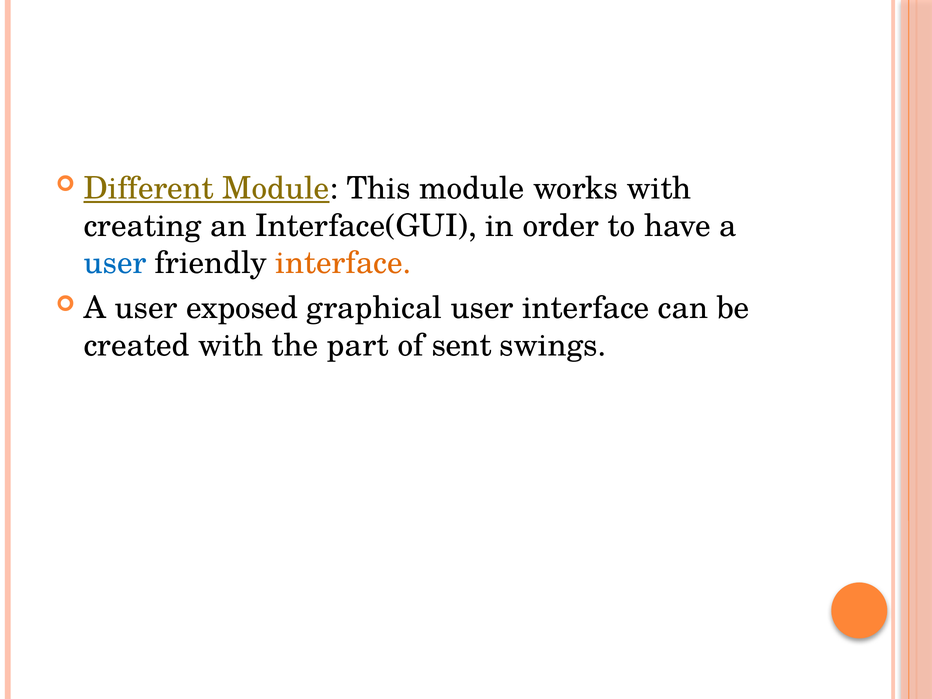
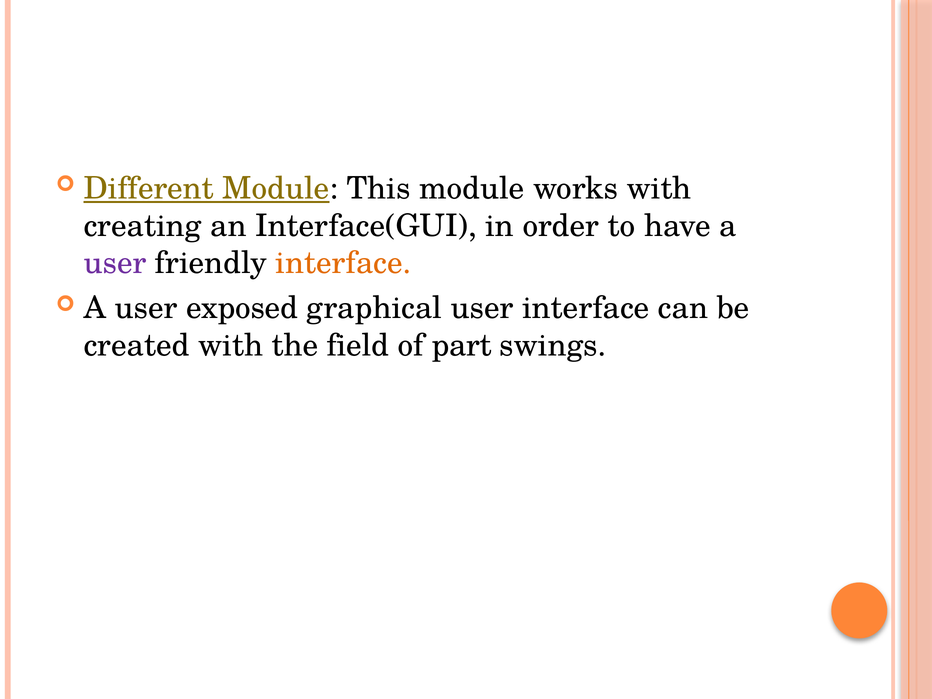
user colour: blue -> purple (115, 263)
part: part -> field (358, 345)
sent: sent -> part (462, 345)
